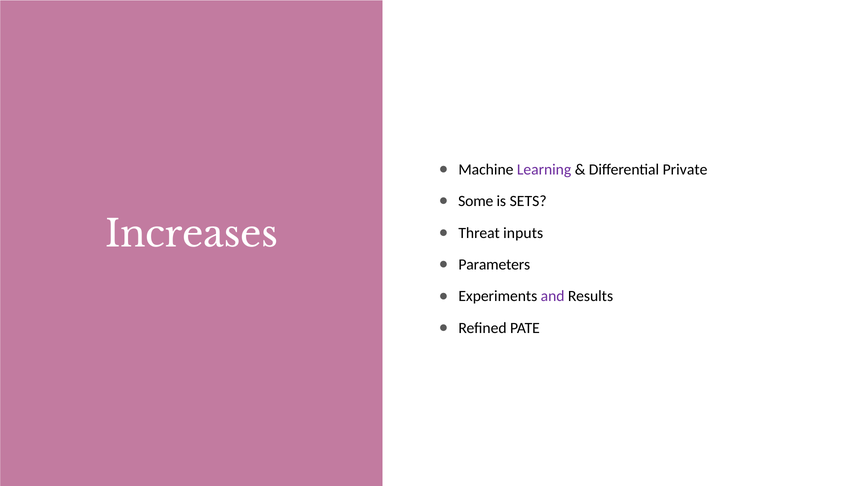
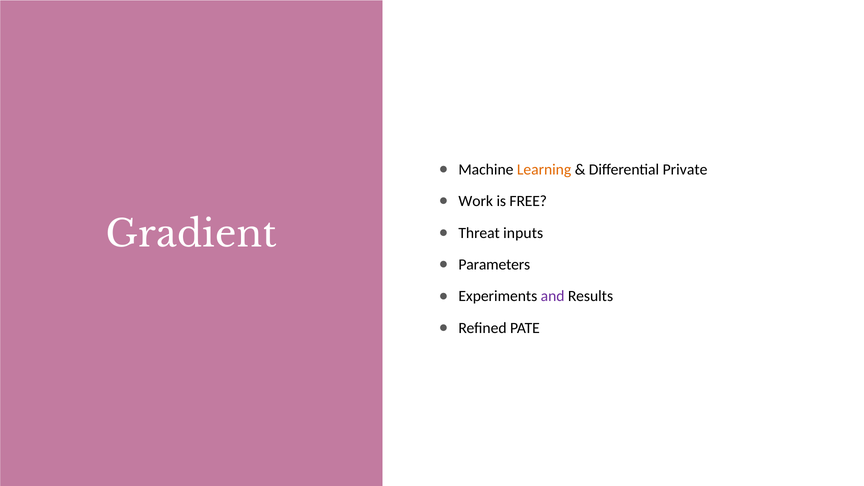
Learning colour: purple -> orange (544, 169)
Some: Some -> Work (476, 201)
SETS: SETS -> FREE (528, 201)
Increases: Increases -> Gradient (191, 235)
